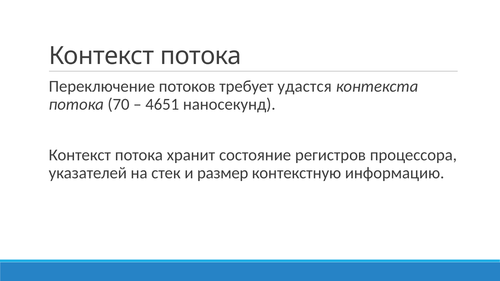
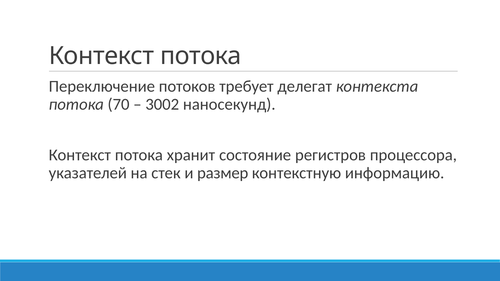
удастся: удастся -> делегат (305, 86)
4651: 4651 -> 3002 (162, 104)
